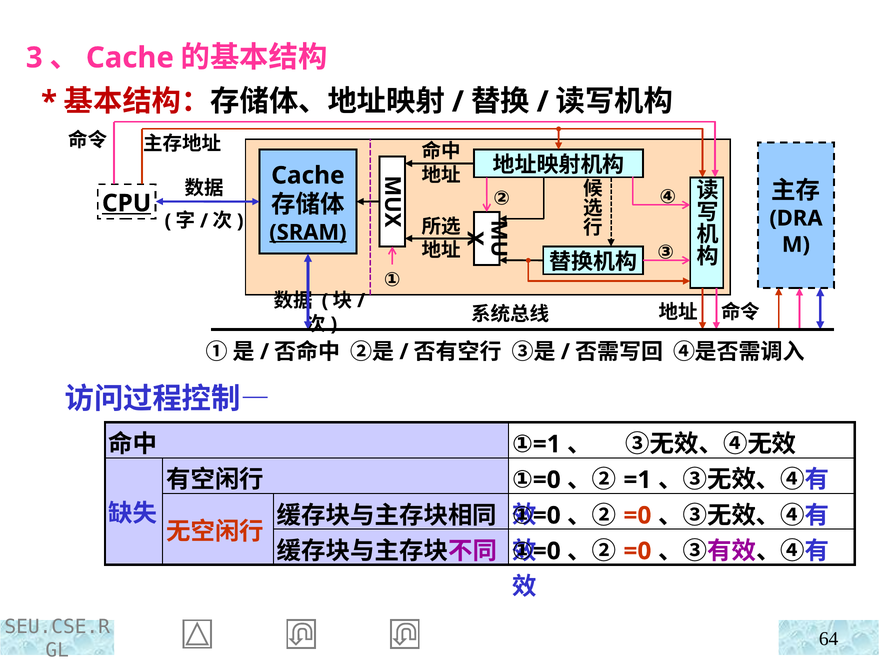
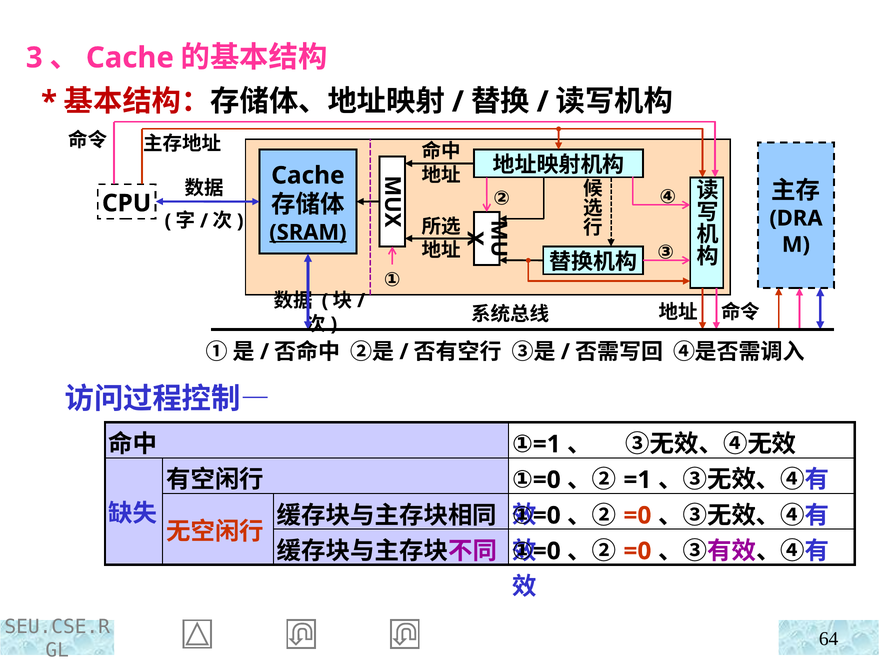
CPU underline: present -> none (127, 203)
